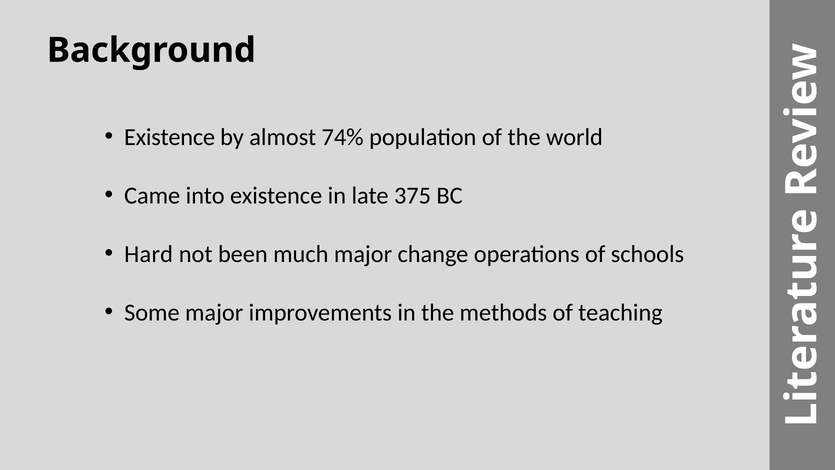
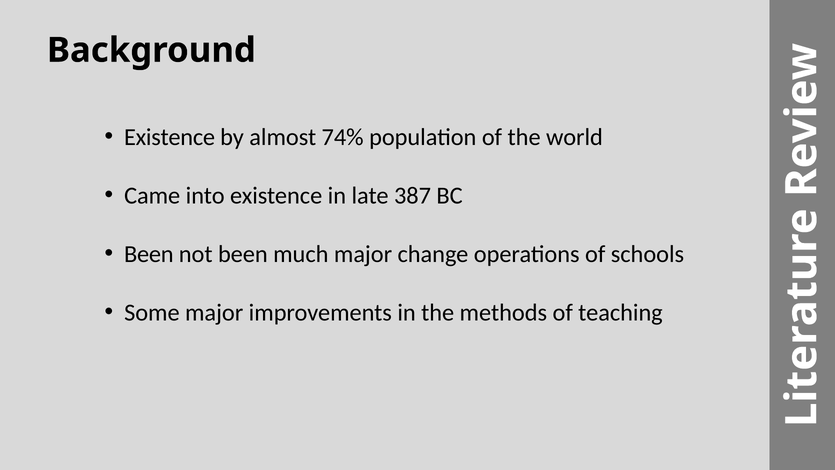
375: 375 -> 387 (413, 195)
Hard: Hard -> Been (149, 254)
